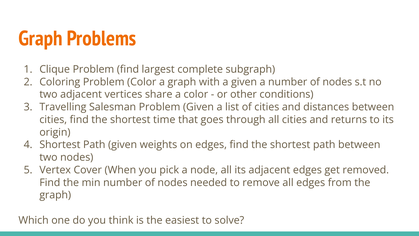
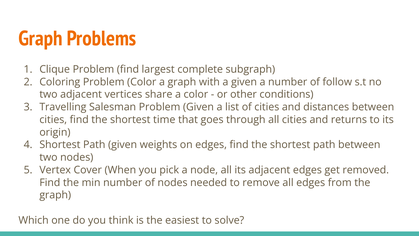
a number of nodes: nodes -> follow (337, 82)
